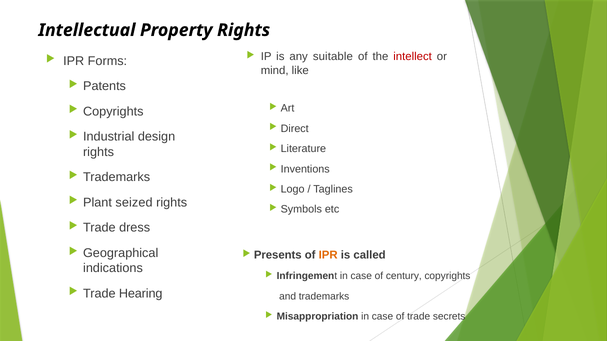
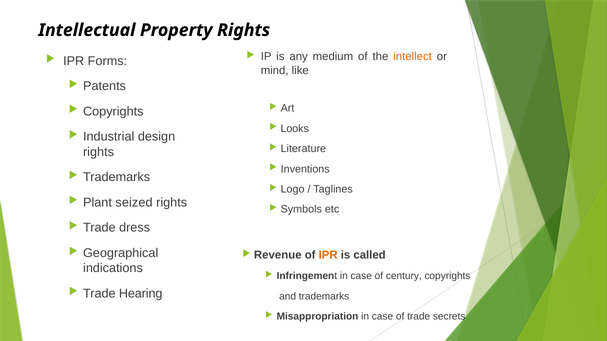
suitable: suitable -> medium (333, 57)
intellect colour: red -> orange (413, 57)
Direct: Direct -> Looks (295, 129)
Presents: Presents -> Revenue (278, 255)
